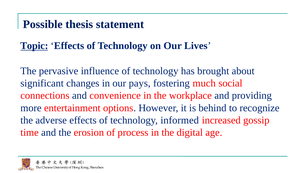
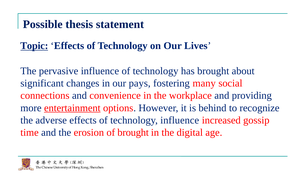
much: much -> many (204, 83)
entertainment underline: none -> present (72, 108)
technology informed: informed -> influence (180, 120)
of process: process -> brought (133, 133)
